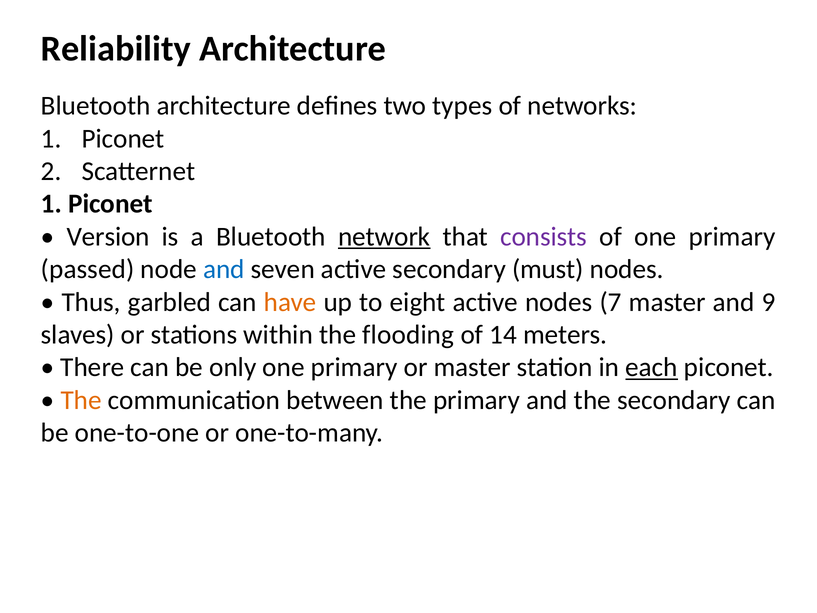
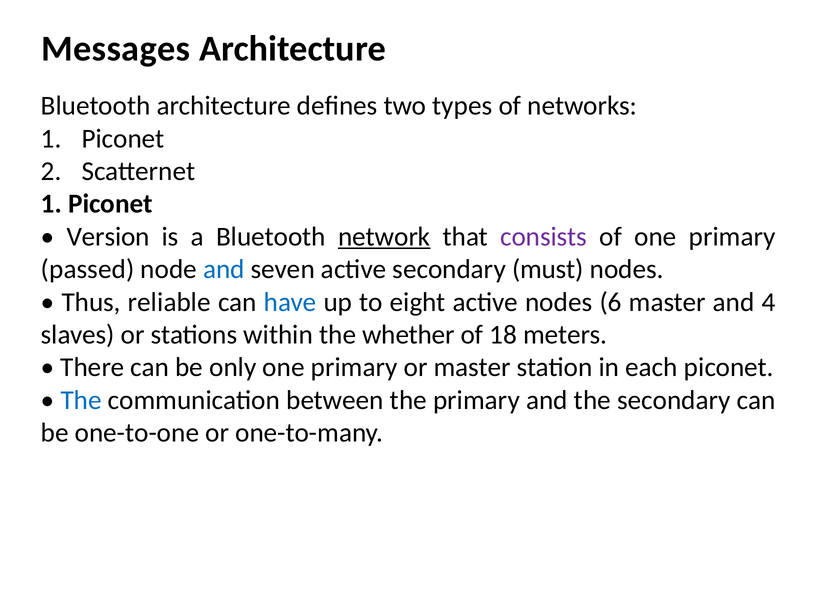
Reliability: Reliability -> Messages (116, 49)
garbled: garbled -> reliable (169, 302)
have colour: orange -> blue (290, 302)
7: 7 -> 6 (611, 302)
9: 9 -> 4 (769, 302)
flooding: flooding -> whether (408, 335)
14: 14 -> 18 (503, 335)
each underline: present -> none (652, 367)
The colour: orange -> blue (81, 400)
